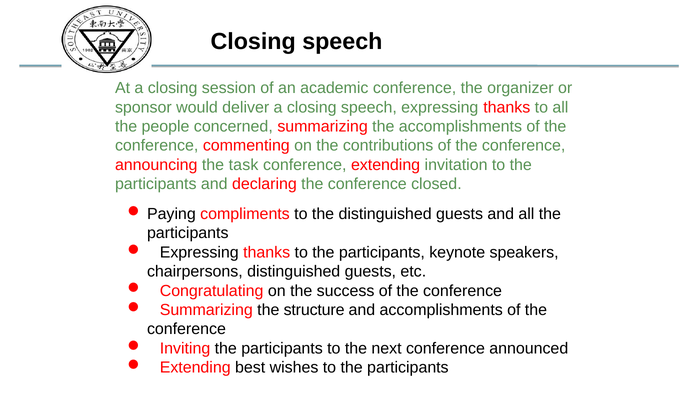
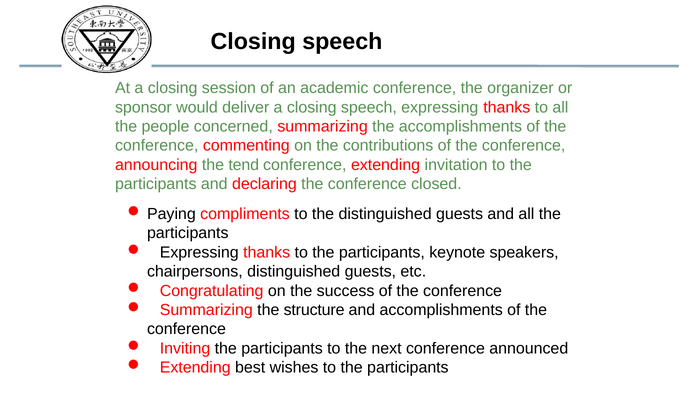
task: task -> tend (244, 165)
